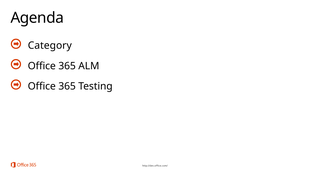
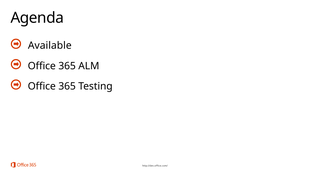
Category: Category -> Available (50, 45)
